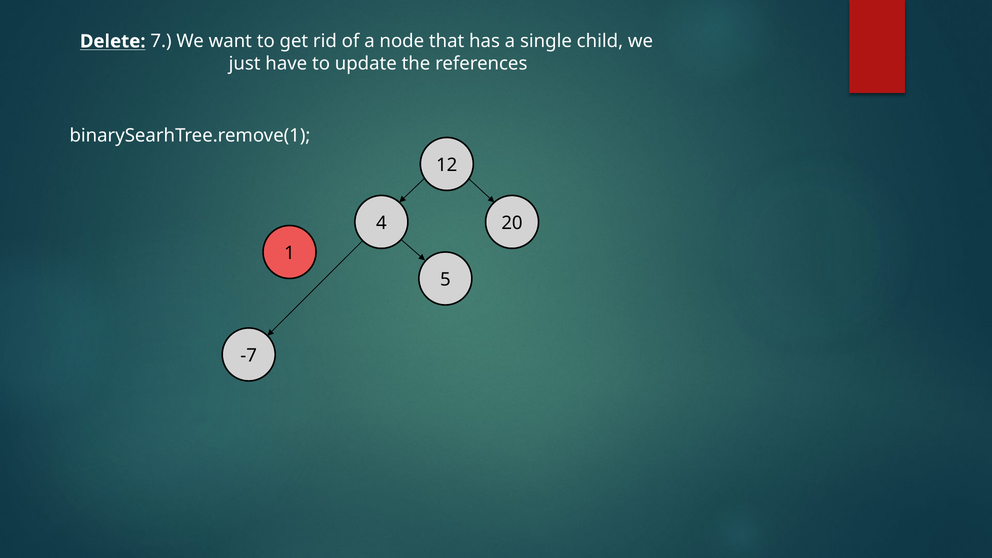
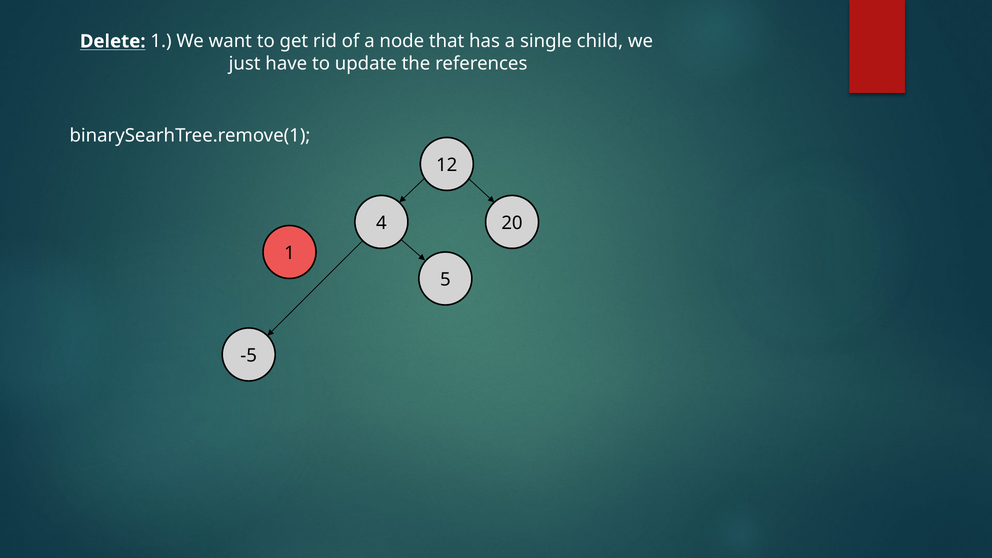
Delete 7: 7 -> 1 (161, 41)
-7: -7 -> -5 (249, 356)
